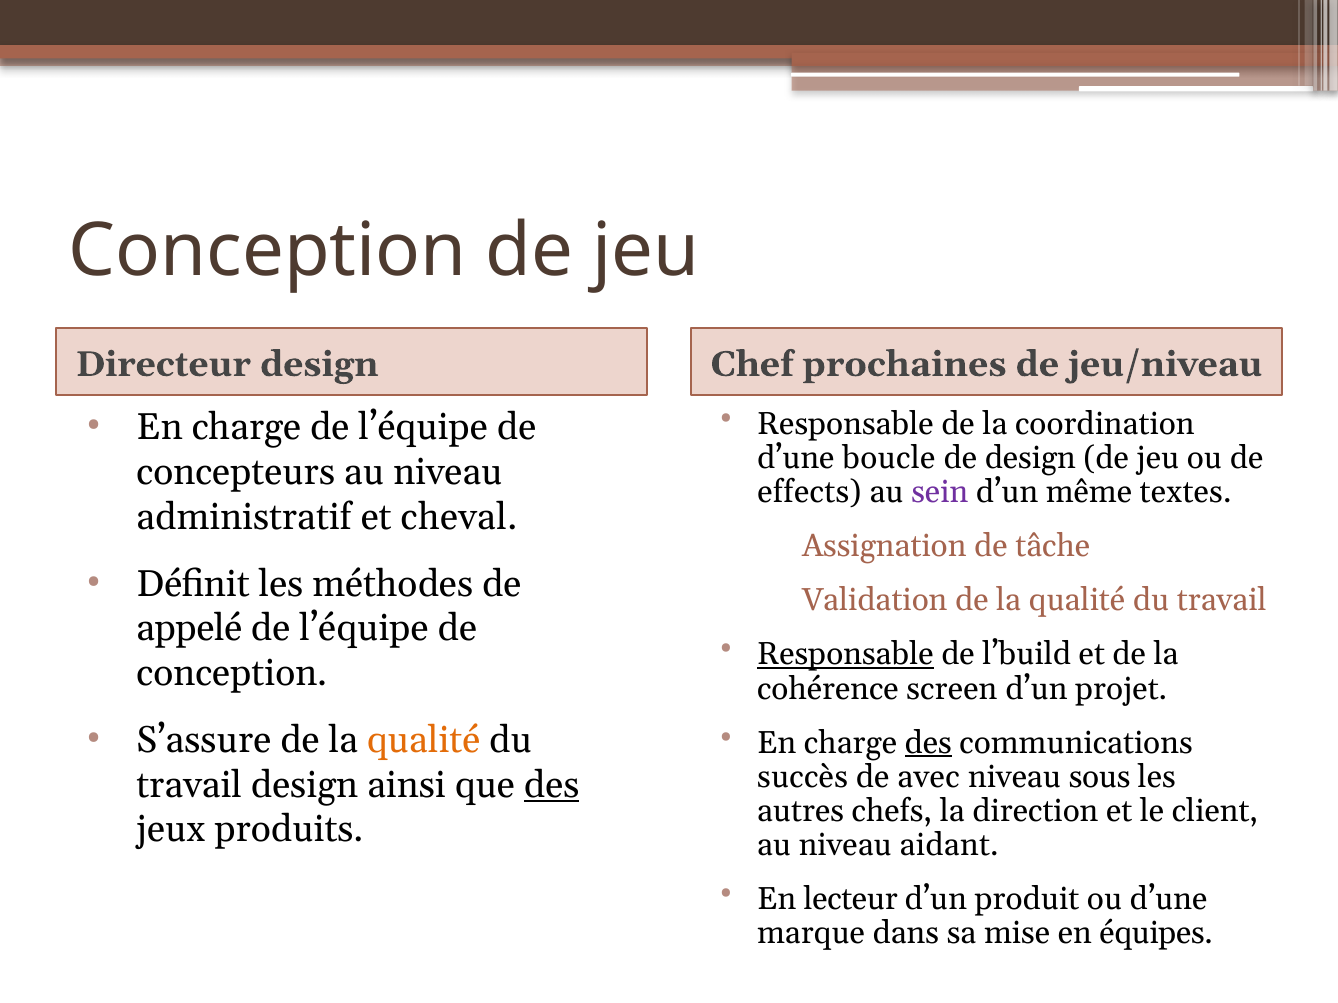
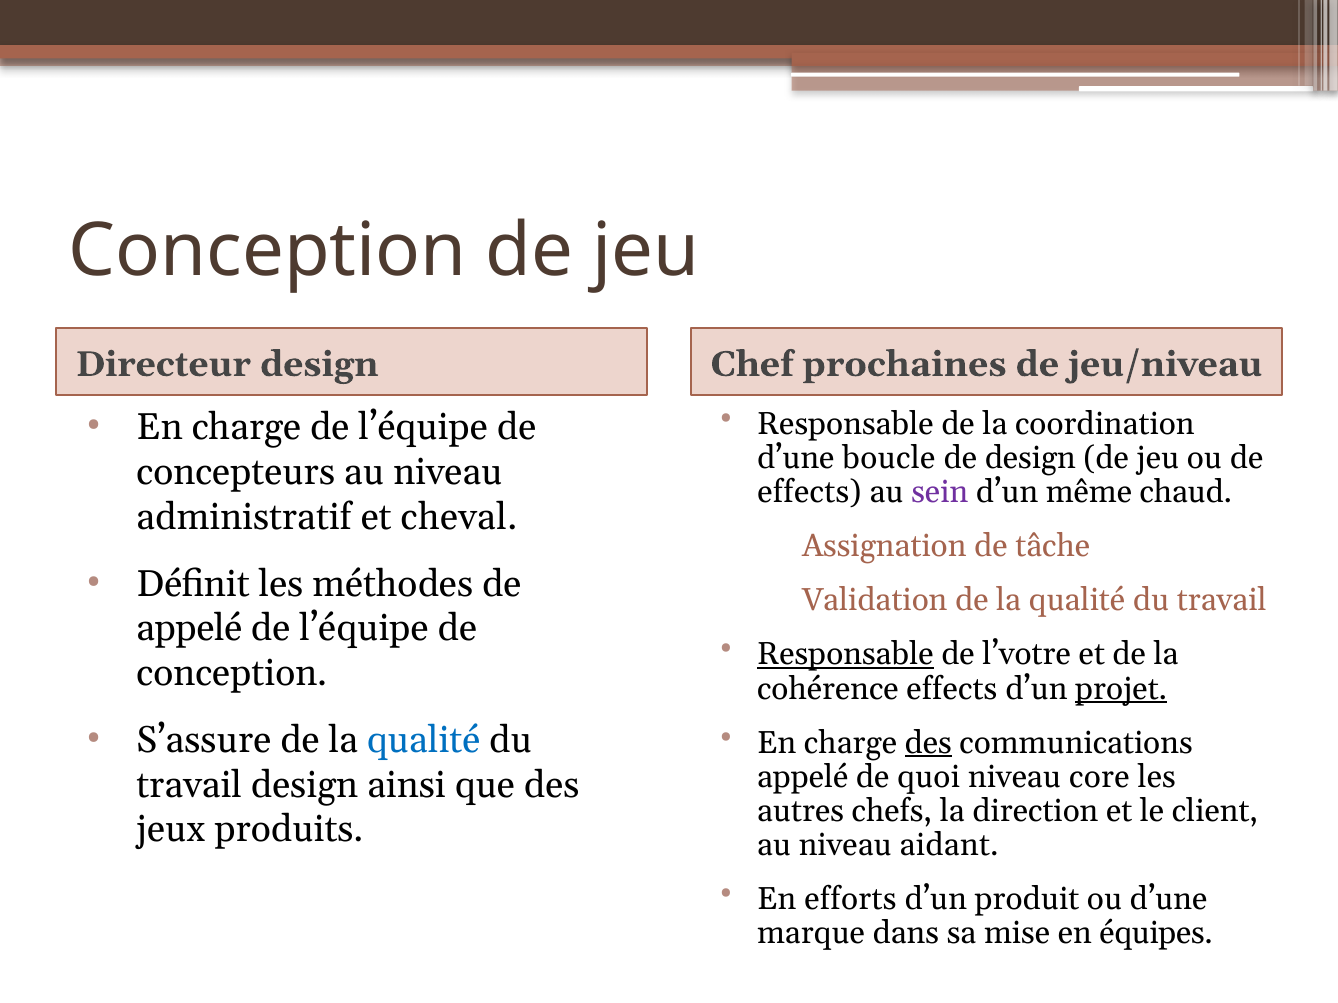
textes: textes -> chaud (1186, 492)
l’build: l’build -> l’votre (1027, 655)
cohérence screen: screen -> effects (952, 689)
projet underline: none -> present (1121, 689)
qualité colour: orange -> blue (424, 740)
succès: succès -> appelé (803, 777)
avec: avec -> quoi (929, 777)
sous: sous -> core (1099, 777)
des underline: present -> none (552, 785)
lecteur: lecteur -> efforts (850, 900)
